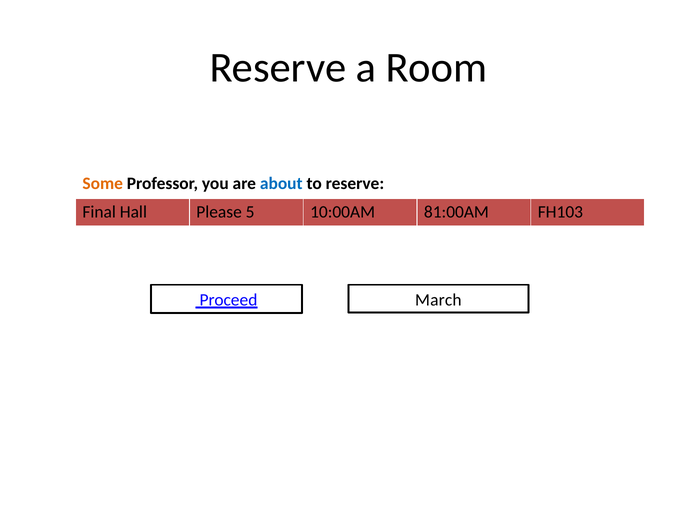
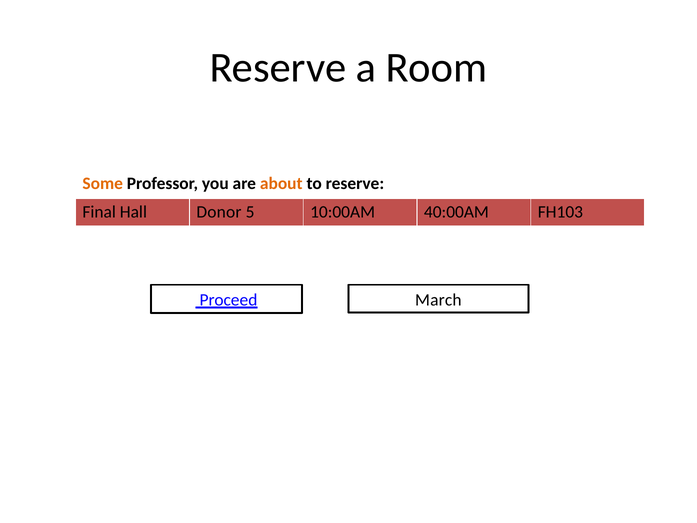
about colour: blue -> orange (281, 184)
Please: Please -> Donor (219, 212)
81:00AM: 81:00AM -> 40:00AM (456, 212)
